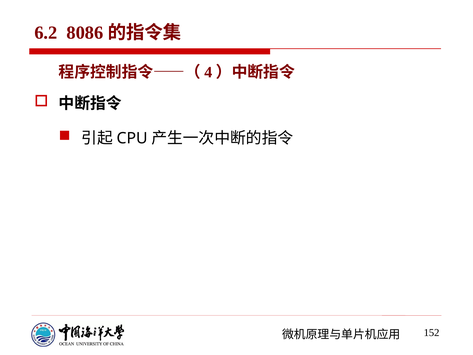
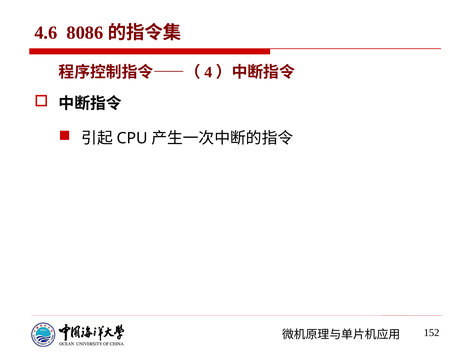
6.2: 6.2 -> 4.6 (46, 33)
